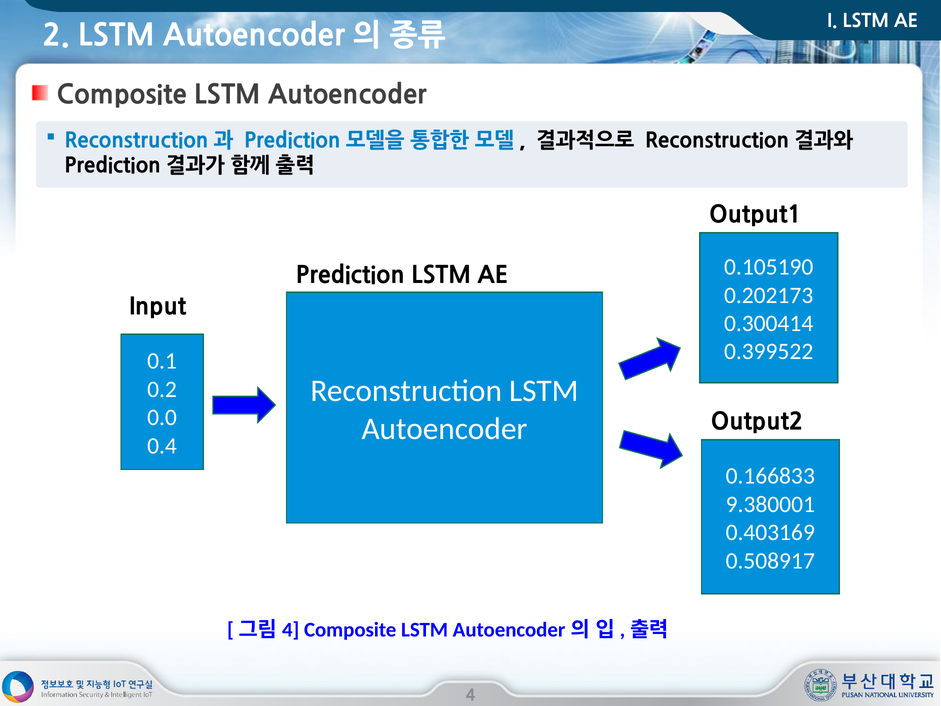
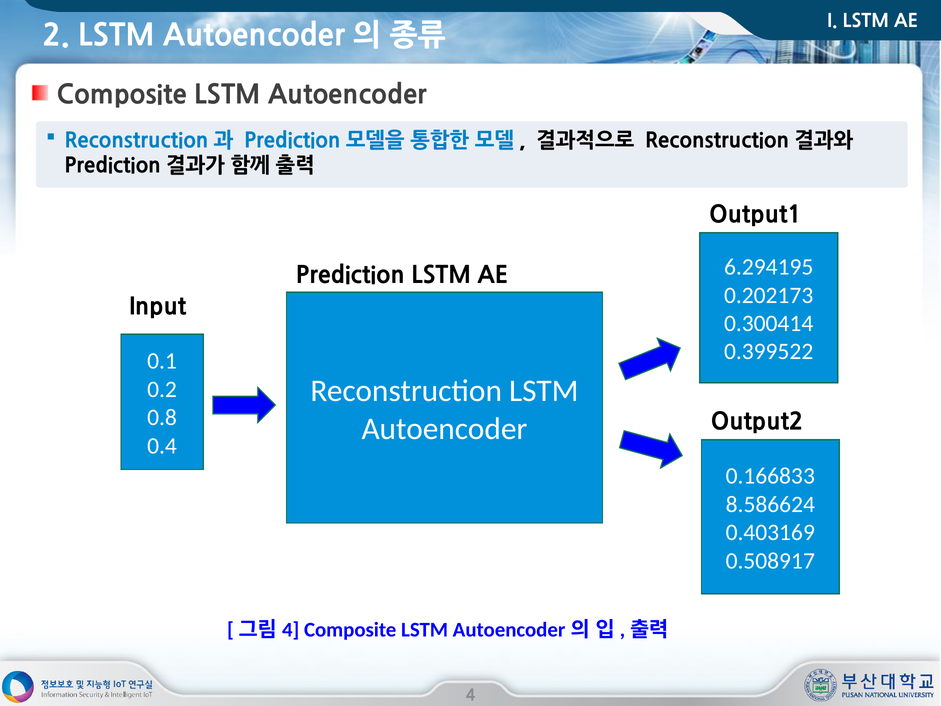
0.105190: 0.105190 -> 6.294195 (769, 267)
0.0: 0.0 -> 0.8 (162, 418)
9.380001: 9.380001 -> 8.586624 (770, 504)
